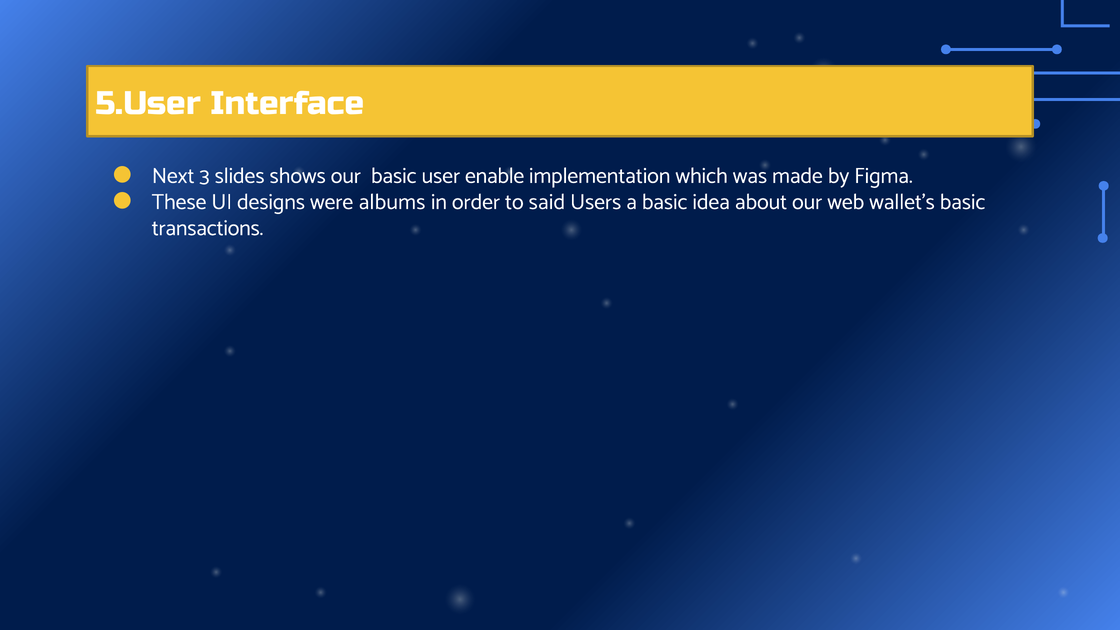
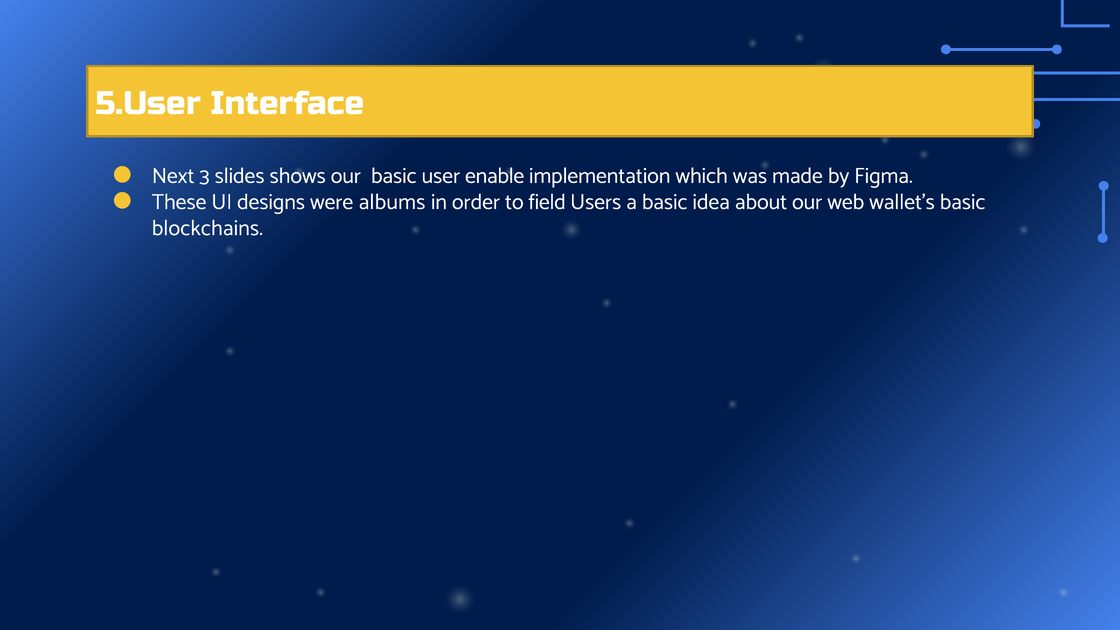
said: said -> field (547, 202)
transactions: transactions -> blockchains (207, 228)
